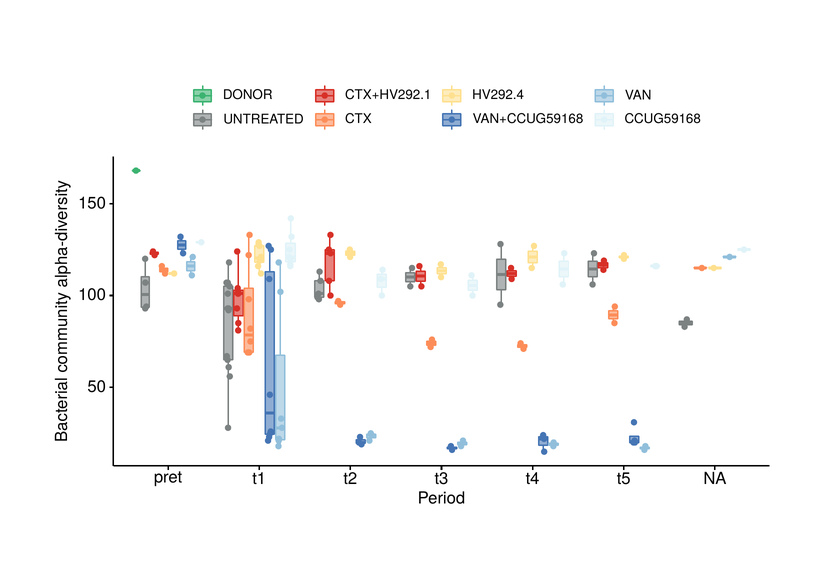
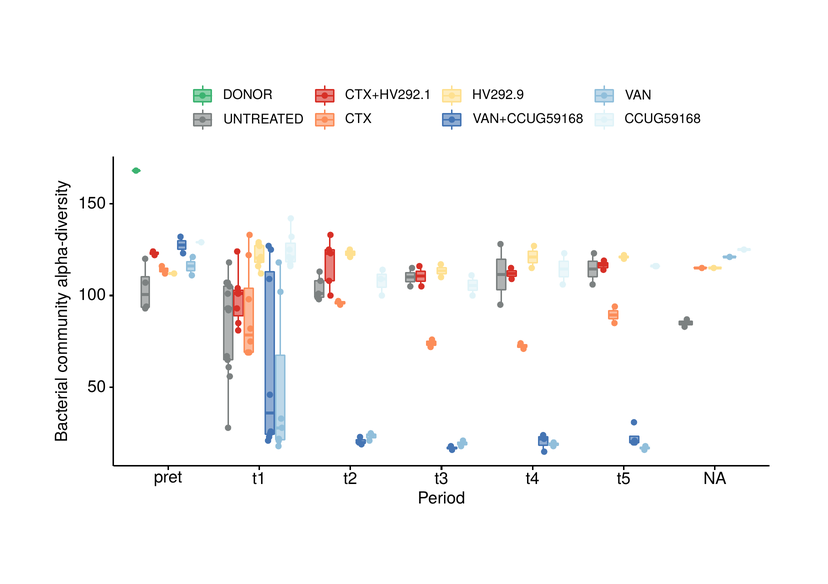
HV292.4: HV292.4 -> HV292.9 (498, 95)
